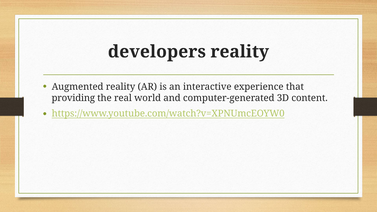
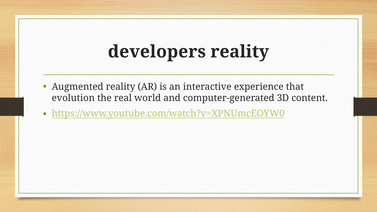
providing: providing -> evolution (73, 98)
